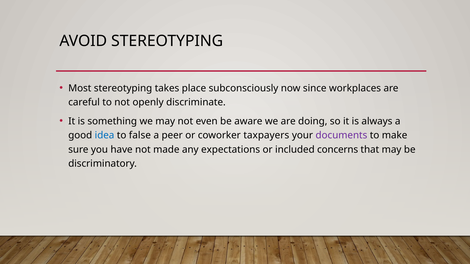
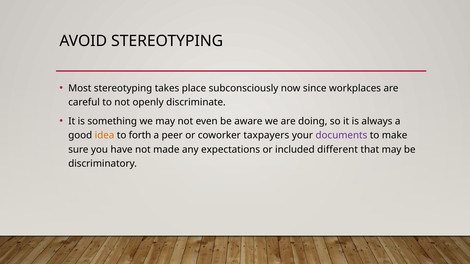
idea colour: blue -> orange (105, 136)
false: false -> forth (140, 136)
concerns: concerns -> different (338, 150)
